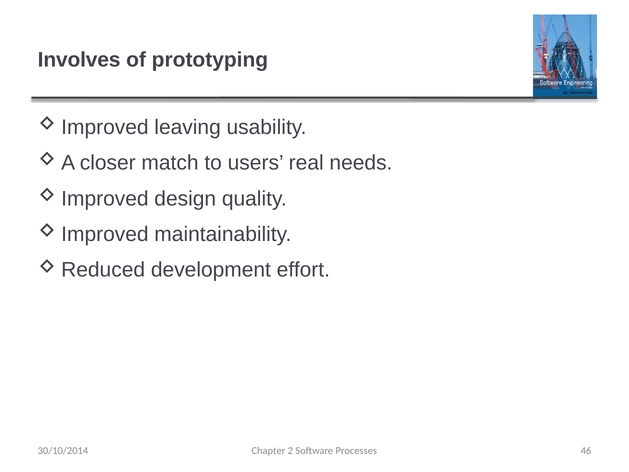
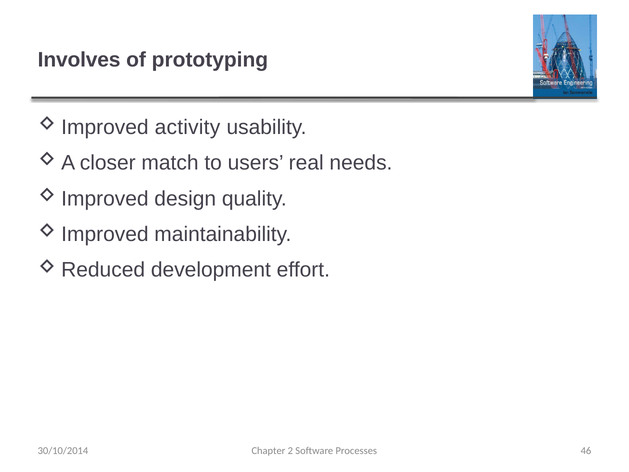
leaving: leaving -> activity (187, 127)
